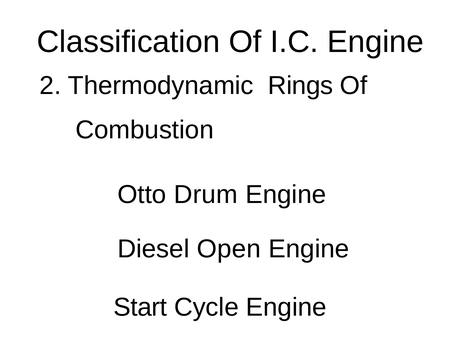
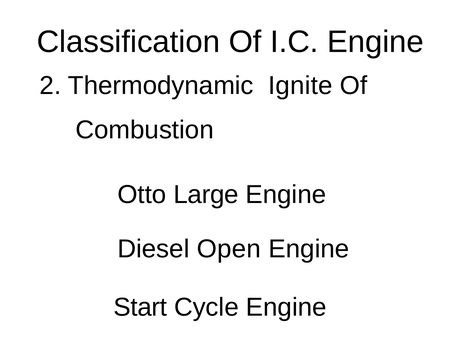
Rings: Rings -> Ignite (300, 86)
Drum: Drum -> Large (206, 195)
